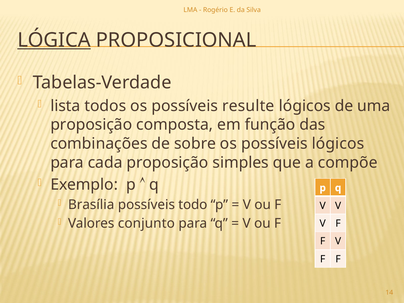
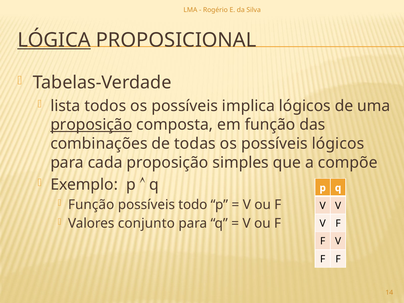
resulte: resulte -> implica (248, 106)
proposição underline: none -> present (91, 125)
sobre: sobre -> todas (195, 144)
Brasília: Brasília -> Função (91, 205)
